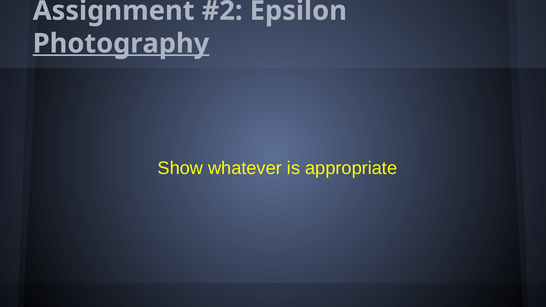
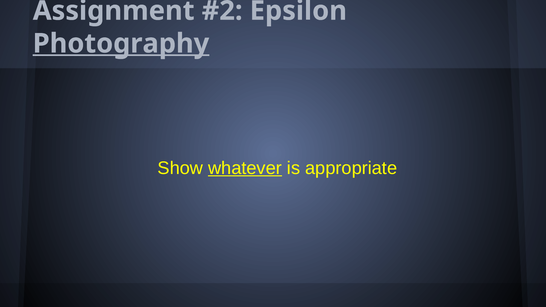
whatever underline: none -> present (245, 168)
